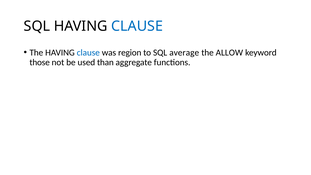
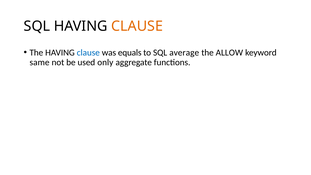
CLAUSE colour: blue -> orange (137, 26)
region: region -> equals (130, 53)
those: those -> same (40, 62)
than: than -> only (105, 62)
